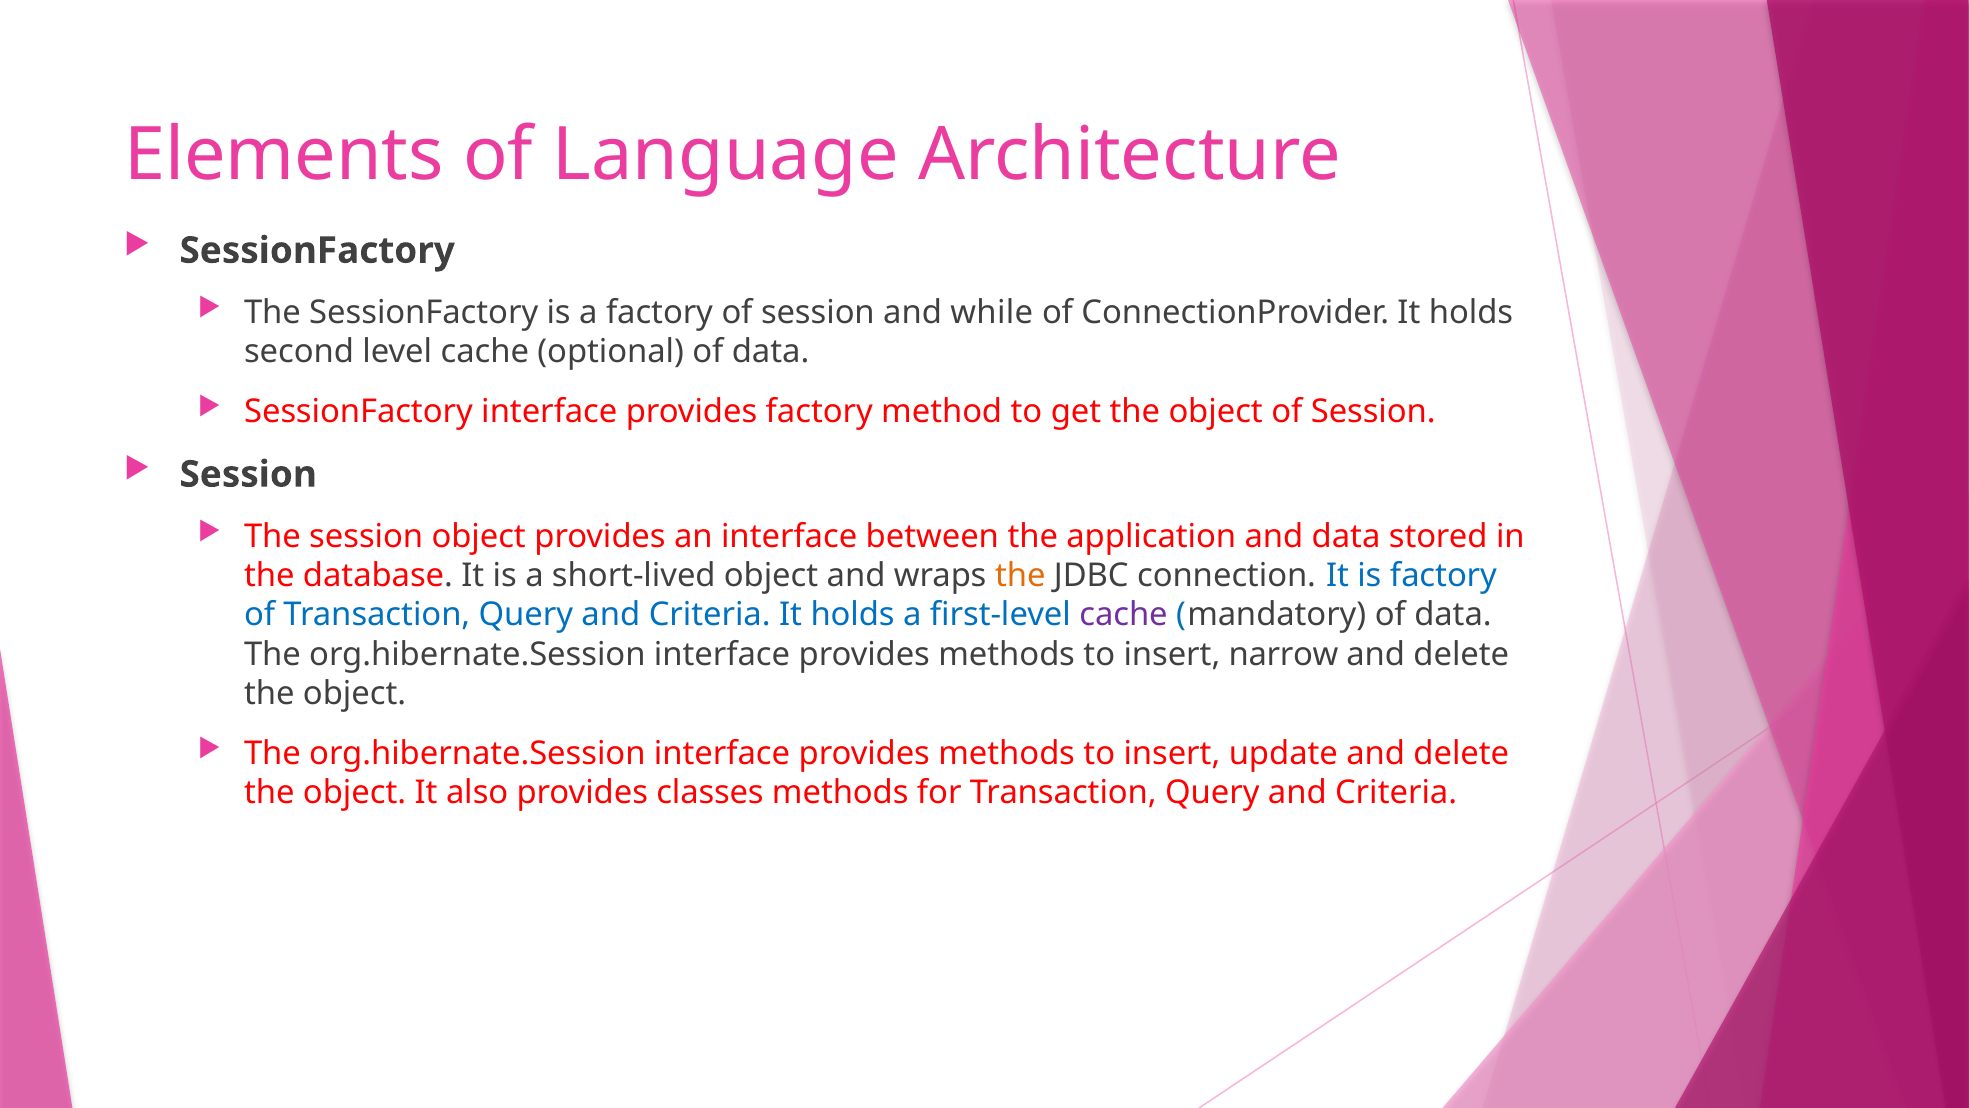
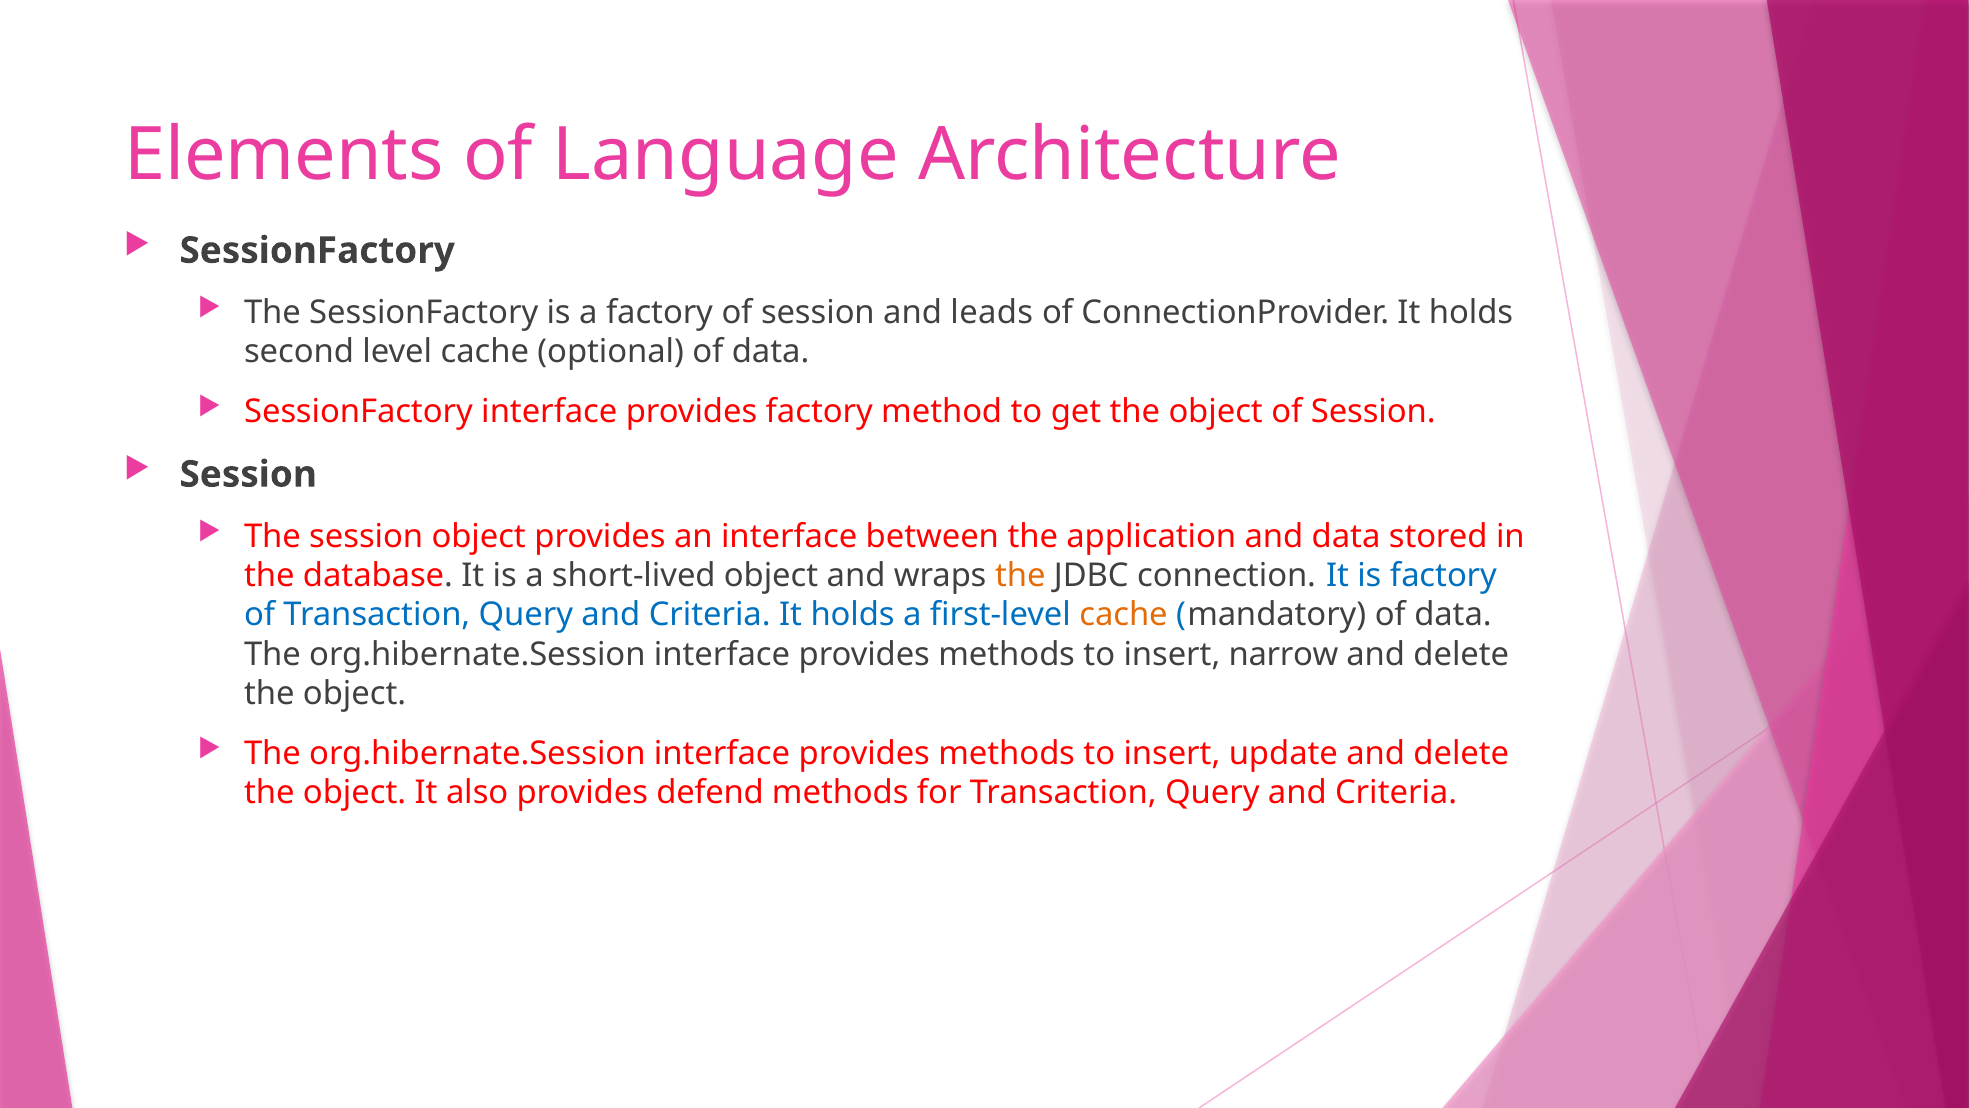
while: while -> leads (992, 312)
cache colour: purple -> orange (1124, 615)
classes: classes -> defend (710, 793)
